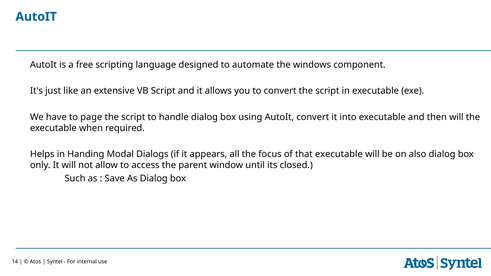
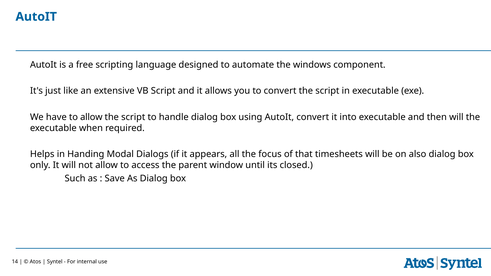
to page: page -> allow (91, 117)
that executable: executable -> timesheets (339, 154)
